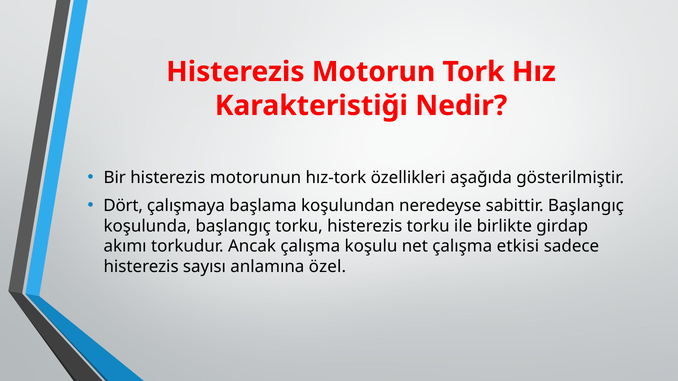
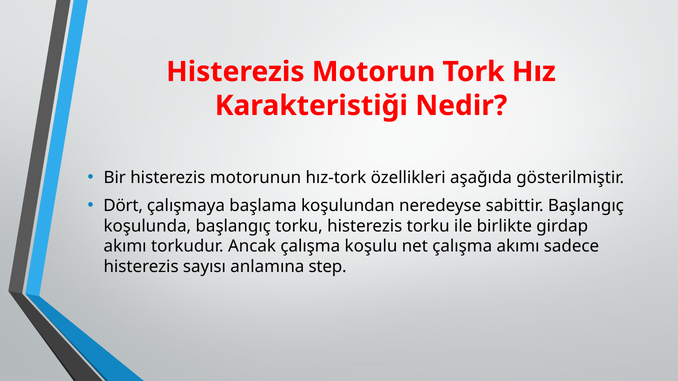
çalışma etkisi: etkisi -> akımı (518, 247)
özel: özel -> step (328, 267)
